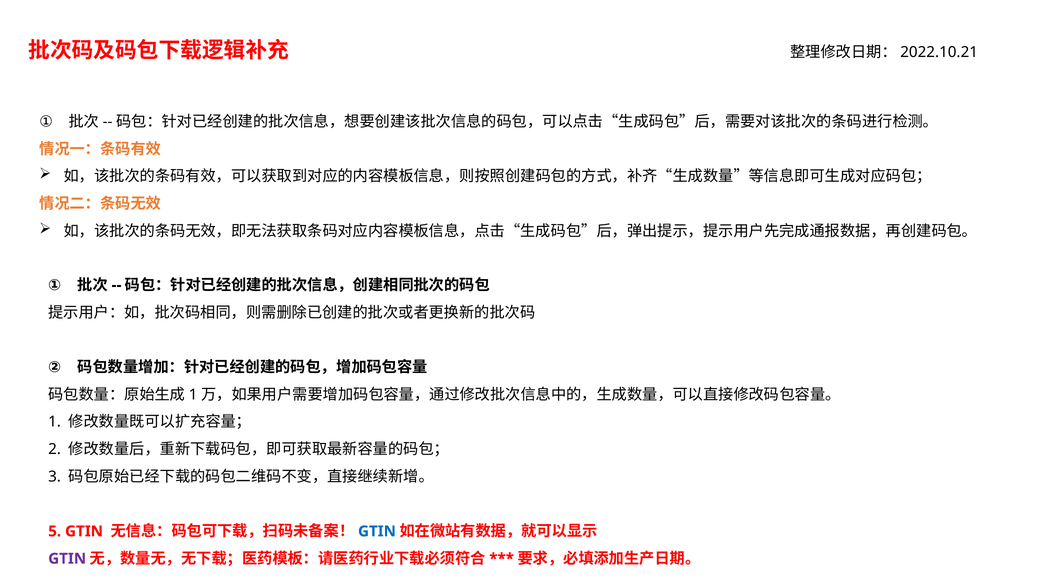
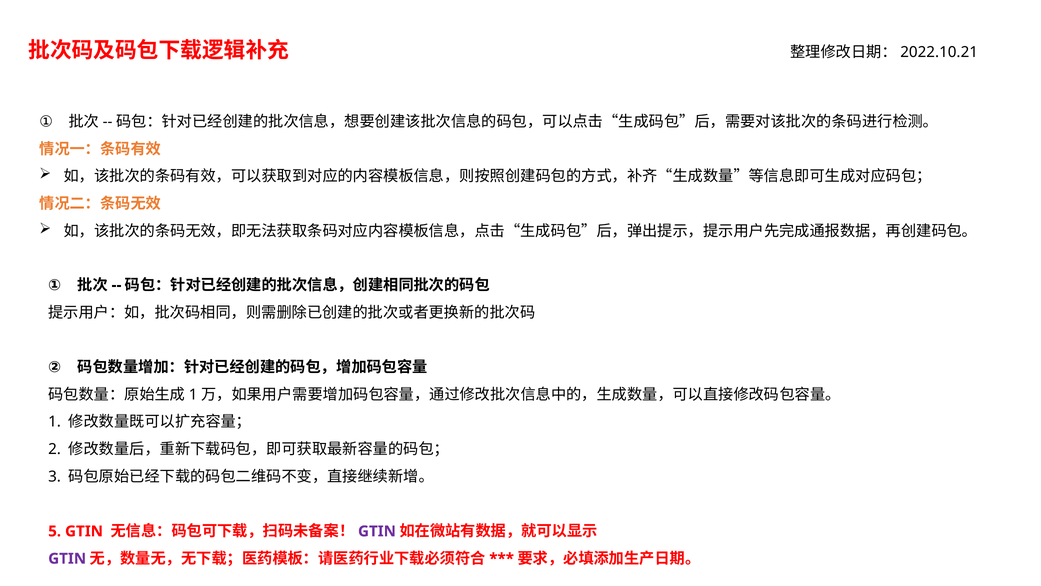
GTIN colour: blue -> purple (377, 531)
